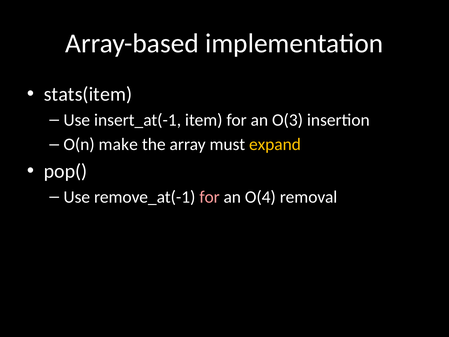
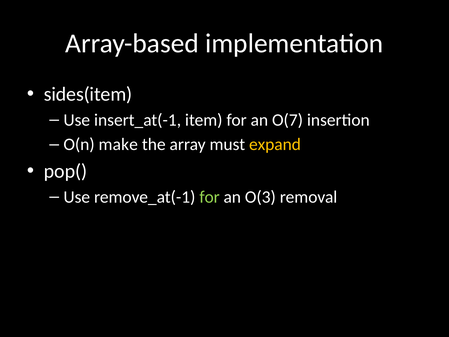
stats(item: stats(item -> sides(item (88, 94)
O(3: O(3 -> O(7 (288, 120)
for colour: pink -> light green (210, 197)
O(4: O(4 -> O(3 (260, 197)
